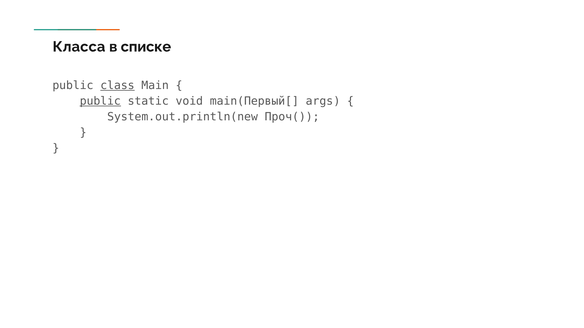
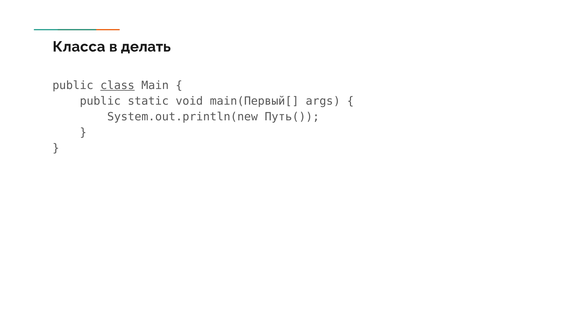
списке: списке -> делать (146, 47)
public underline: present -> none (100, 101)
Проч(: Проч( -> Путь( (292, 117)
